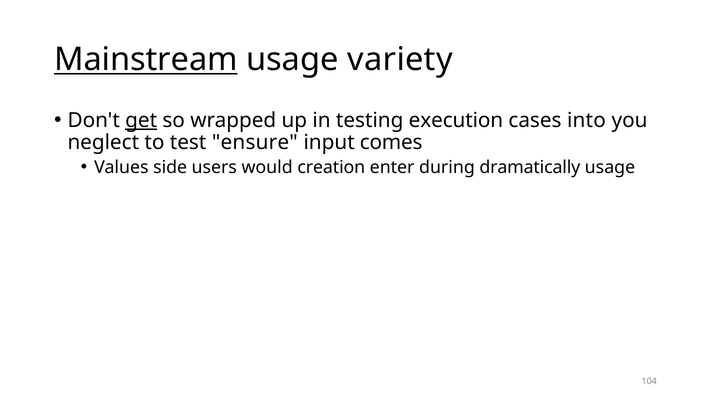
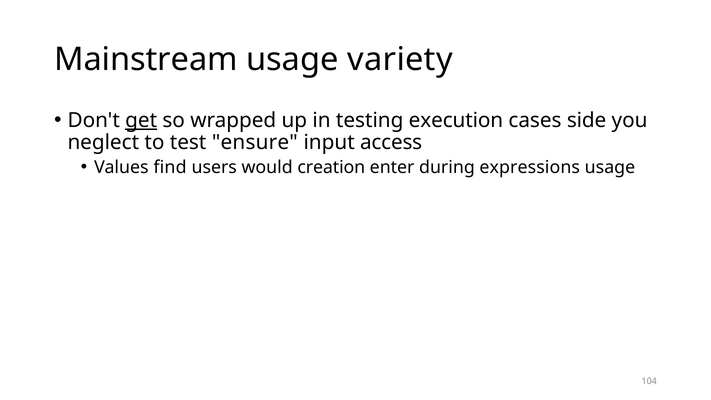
Mainstream underline: present -> none (146, 60)
into: into -> side (587, 120)
comes: comes -> access (391, 143)
side: side -> find (170, 167)
dramatically: dramatically -> expressions (530, 167)
